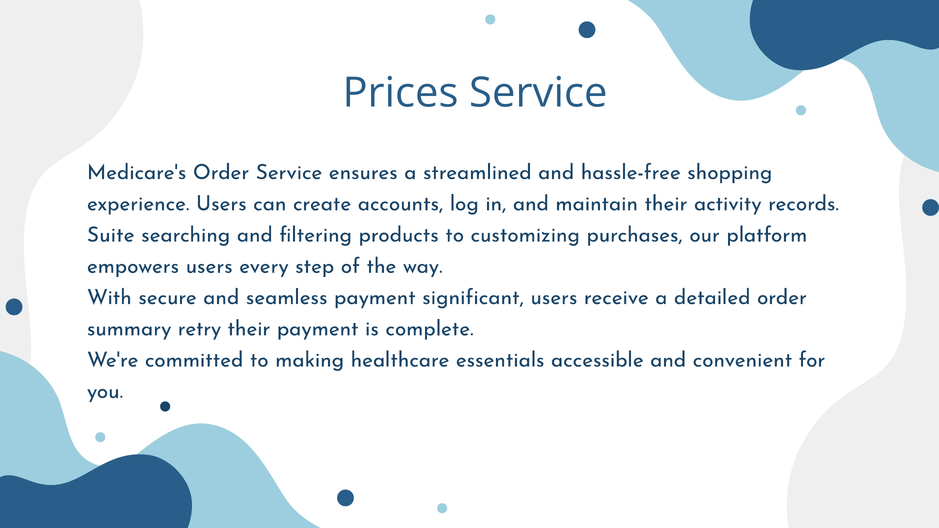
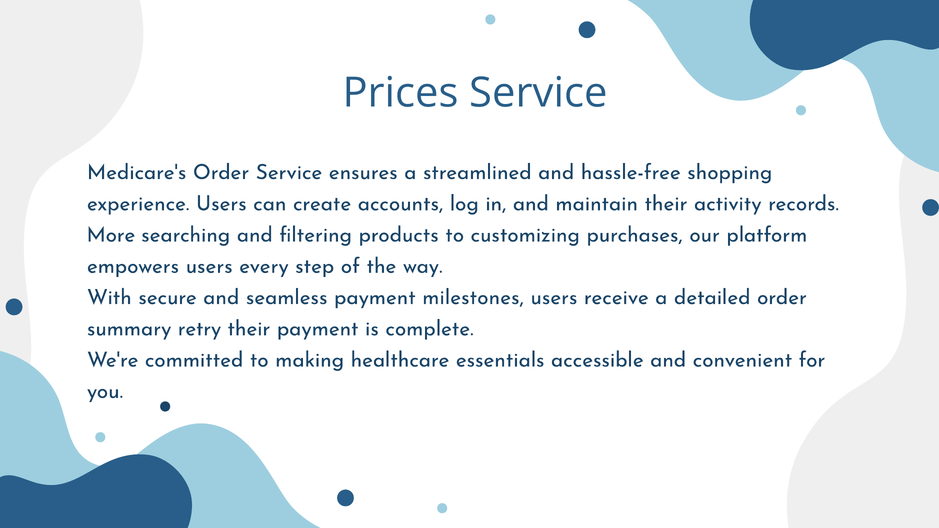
Suite: Suite -> More (111, 235)
significant: significant -> milestones (473, 297)
